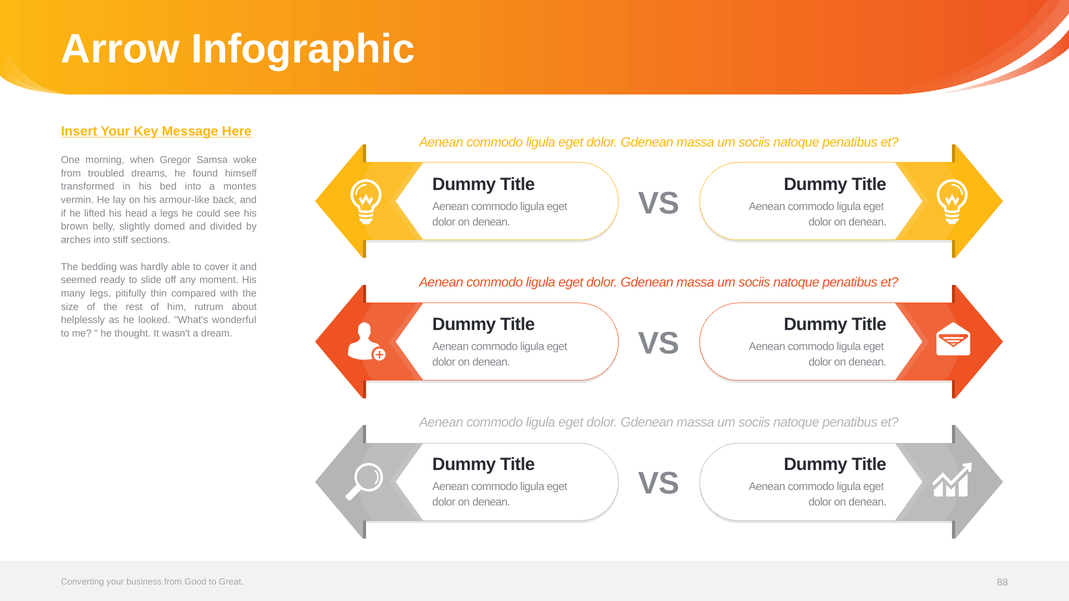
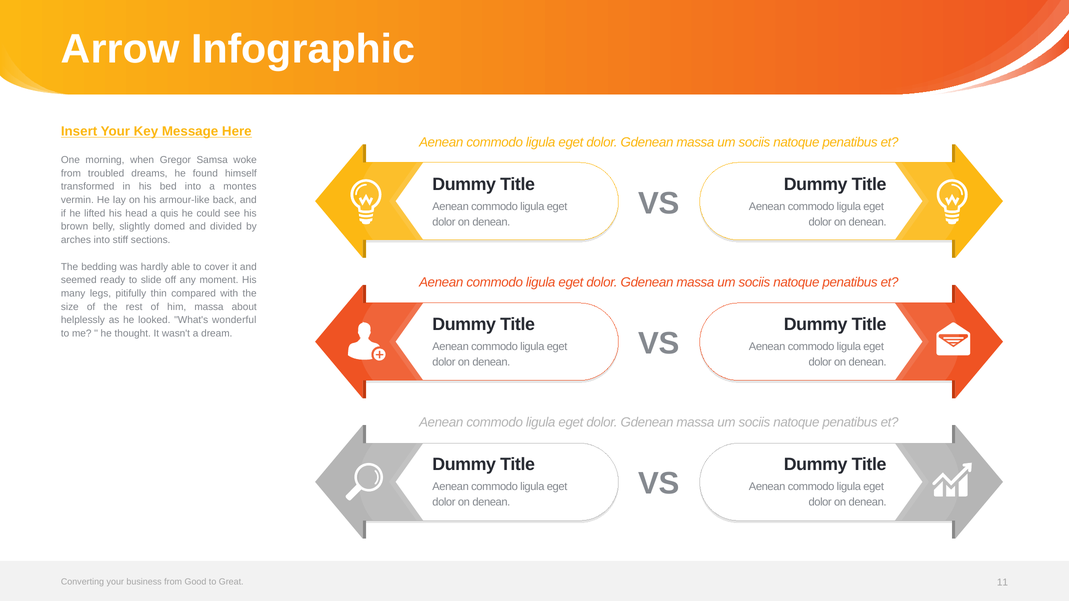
a legs: legs -> quis (169, 213)
him rutrum: rutrum -> massa (209, 307)
88: 88 -> 11 (1002, 583)
